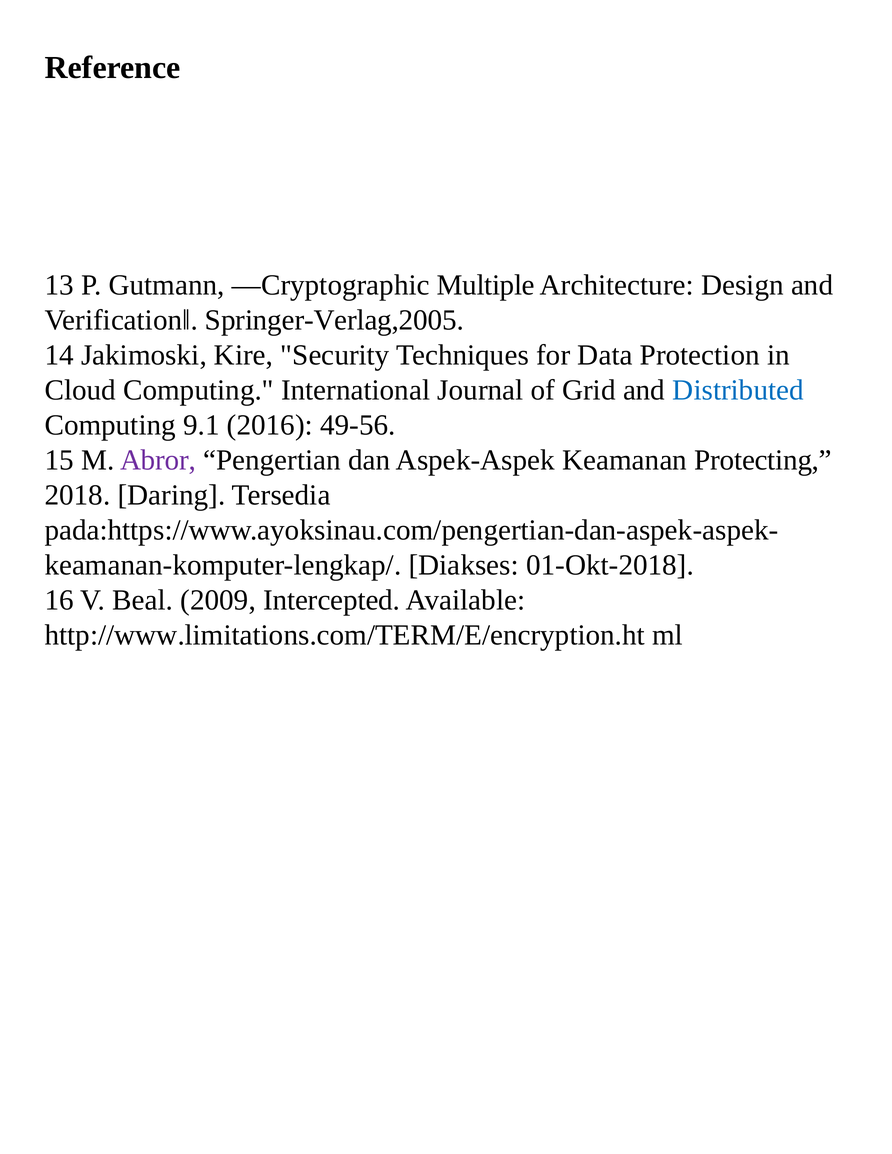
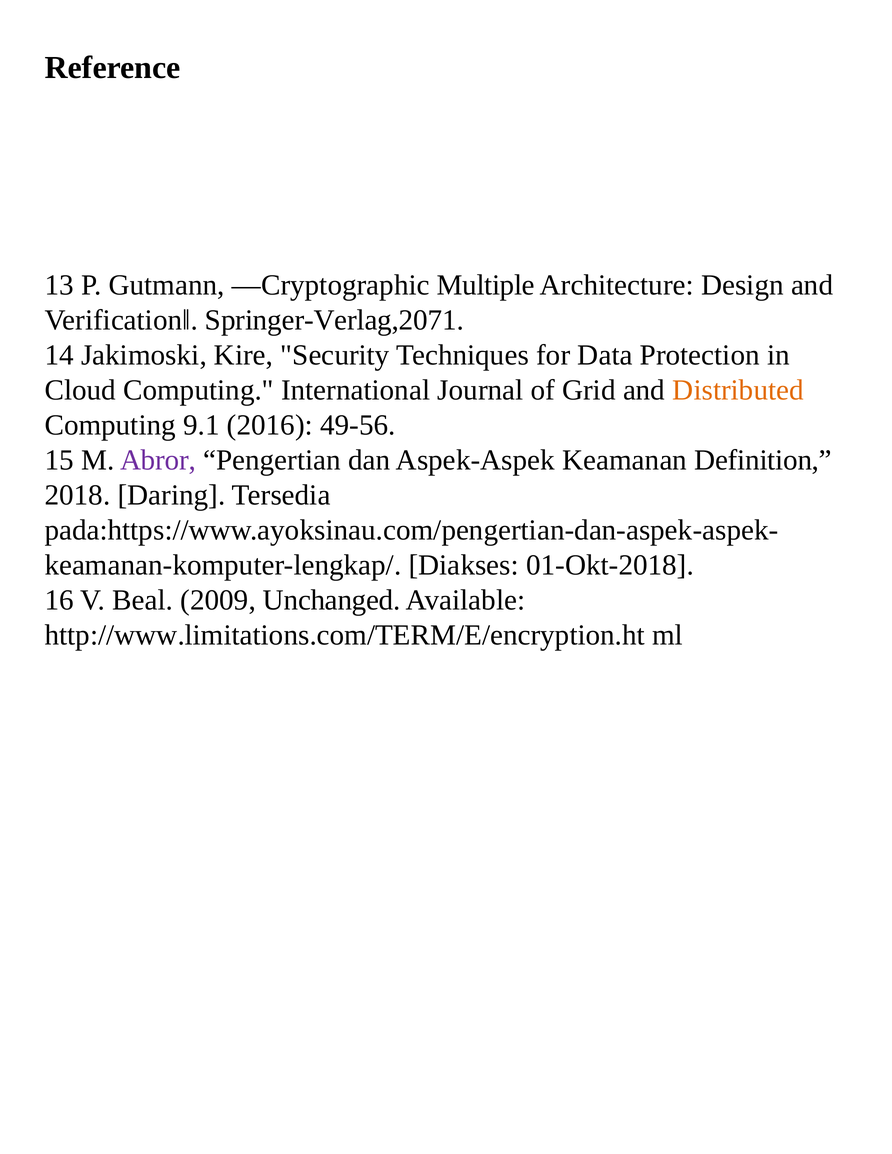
Springer-Verlag,2005: Springer-Verlag,2005 -> Springer-Verlag,2071 (334, 320)
Distributed colour: blue -> orange (738, 390)
Protecting: Protecting -> Definition (763, 460)
Intercepted: Intercepted -> Unchanged (332, 600)
